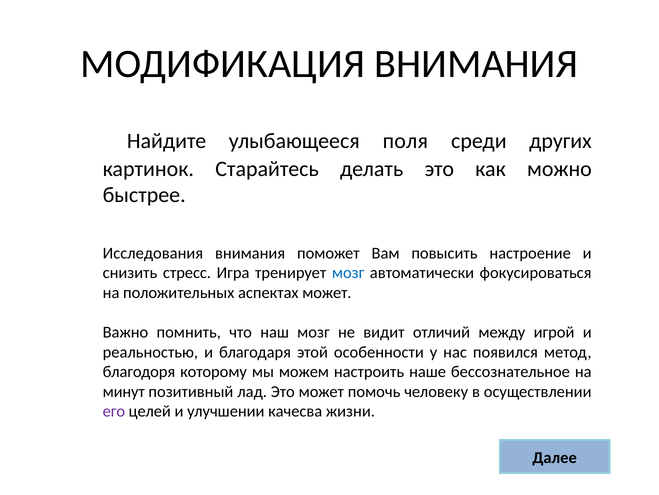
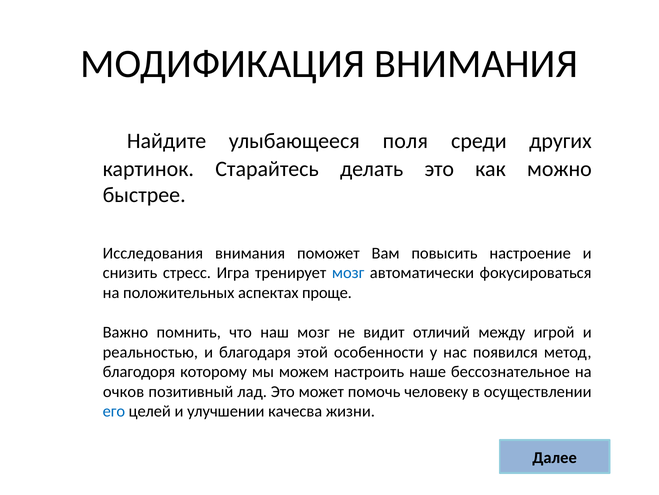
аспектах может: может -> проще (327, 292)
минут: минут -> очков (124, 391)
его colour: purple -> blue (114, 411)
